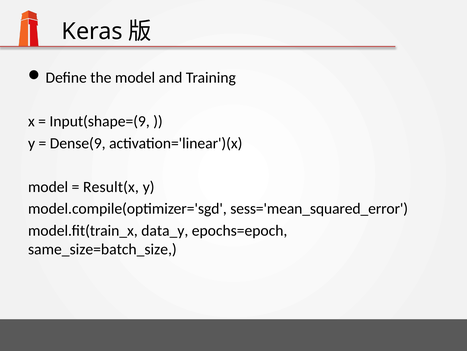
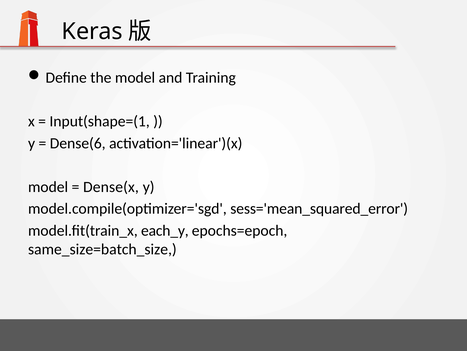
Input(shape=(9: Input(shape=(9 -> Input(shape=(1 (100, 121)
Dense(9: Dense(9 -> Dense(6 (78, 143)
Result(x: Result(x -> Dense(x (111, 186)
data_y: data_y -> each_y (165, 230)
